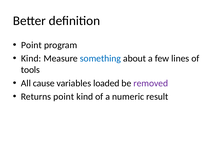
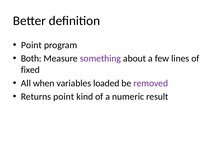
Kind: Kind -> Both (31, 58)
something colour: blue -> purple (100, 58)
tools: tools -> fixed (30, 70)
cause: cause -> when (44, 83)
